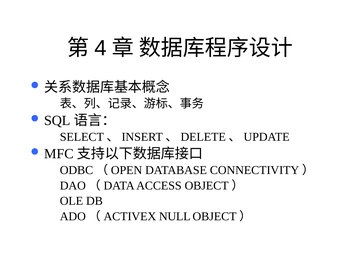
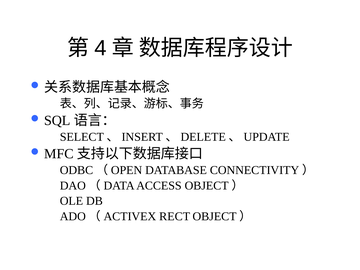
NULL: NULL -> RECT (175, 216)
